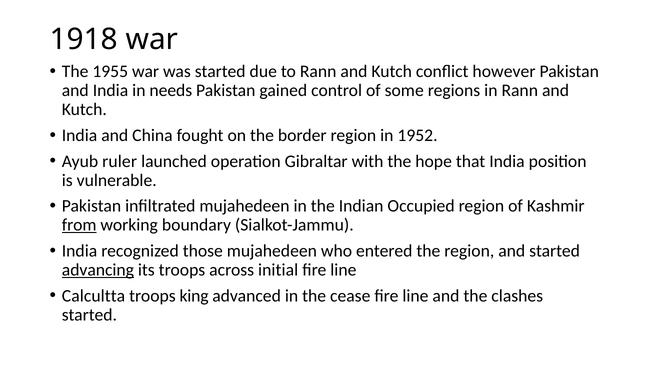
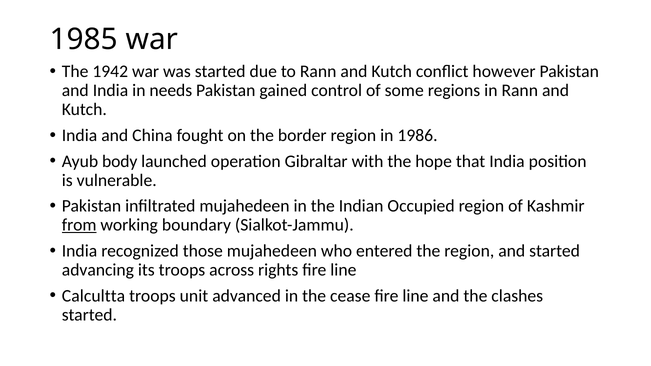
1918: 1918 -> 1985 (84, 39)
1955: 1955 -> 1942 (110, 72)
1952: 1952 -> 1986 (418, 136)
ruler: ruler -> body (120, 161)
advancing underline: present -> none (98, 270)
initial: initial -> rights (278, 270)
king: king -> unit (194, 296)
